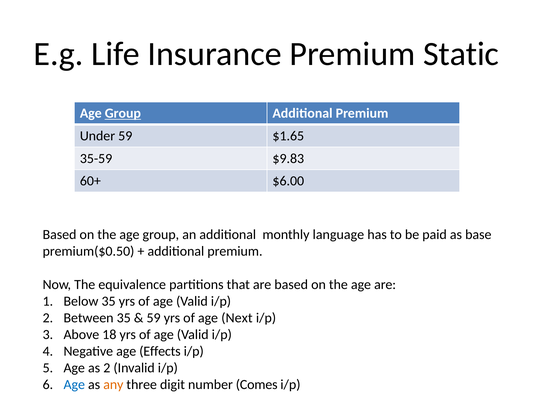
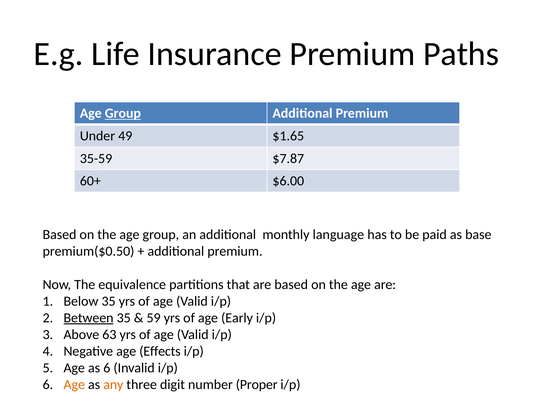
Static: Static -> Paths (461, 54)
Under 59: 59 -> 49 (125, 136)
$9.83: $9.83 -> $7.87 (288, 159)
Between underline: none -> present (89, 318)
Next: Next -> Early (237, 318)
18: 18 -> 63 (109, 335)
as 2: 2 -> 6 (107, 369)
Age colour: blue -> orange (74, 385)
Comes: Comes -> Proper (257, 385)
